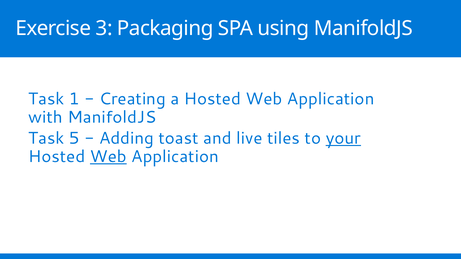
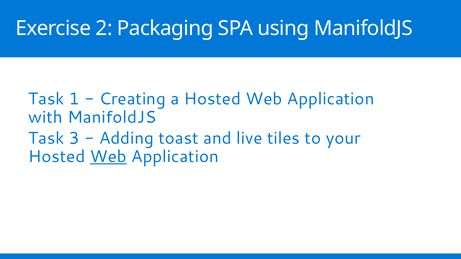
3: 3 -> 2 (104, 28)
5: 5 -> 3 (74, 138)
your underline: present -> none (343, 138)
